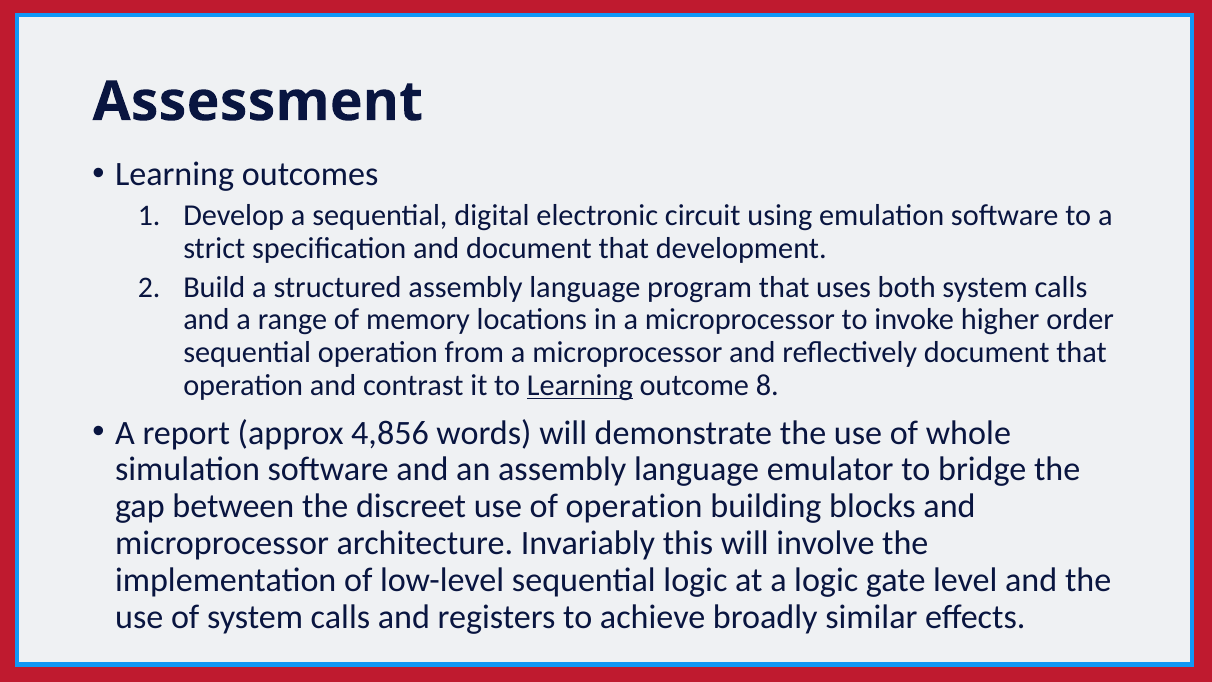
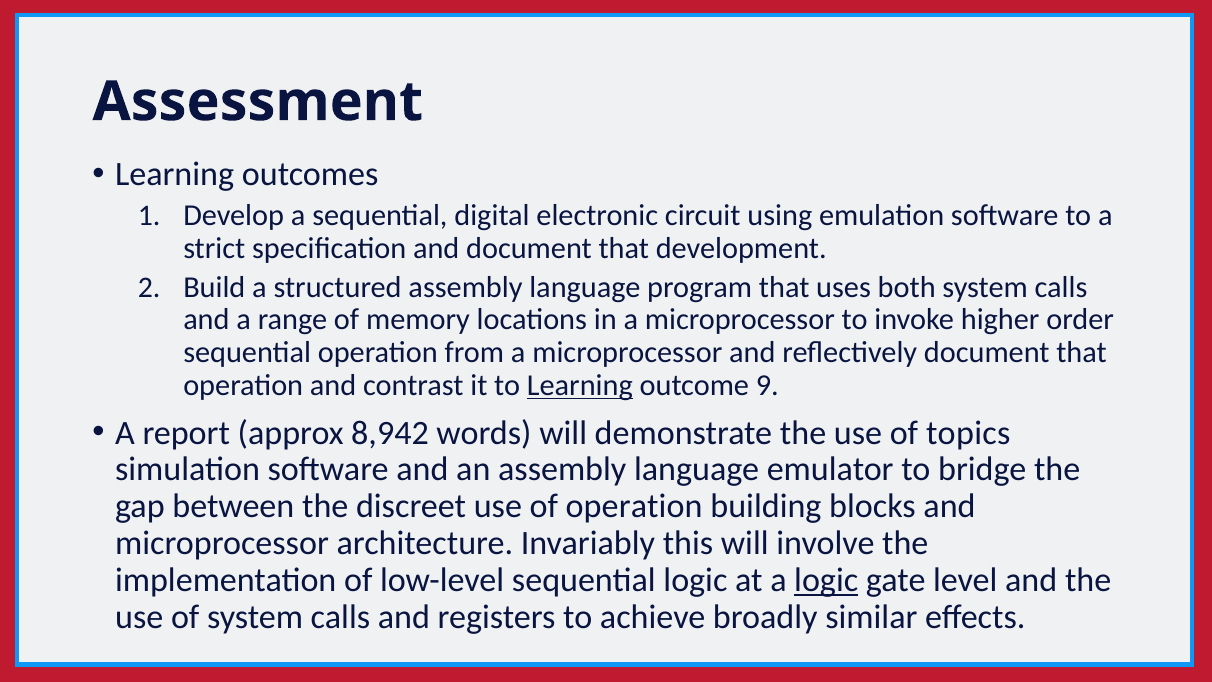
8: 8 -> 9 (767, 385)
4,856: 4,856 -> 8,942 (390, 433)
whole: whole -> topics (968, 433)
logic underline: none -> present (826, 580)
